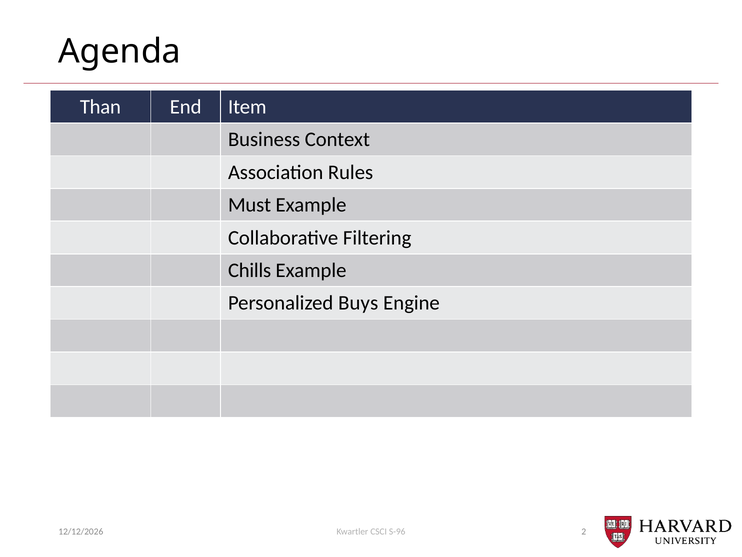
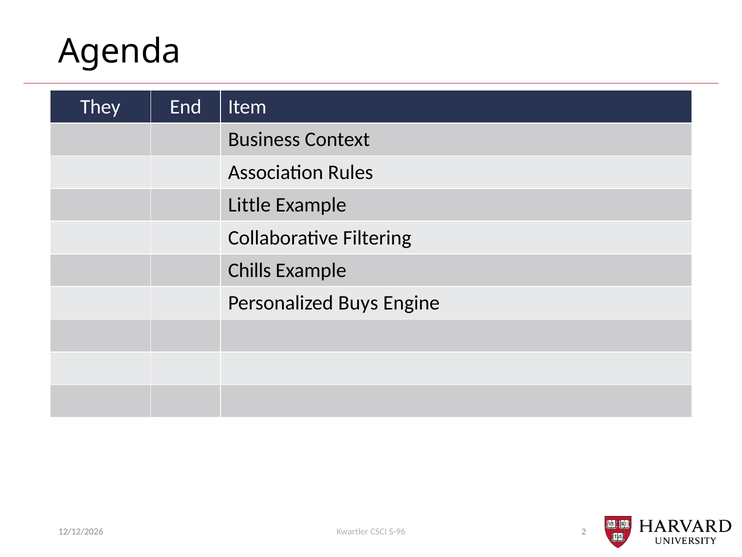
Than: Than -> They (100, 107)
Must: Must -> Little (249, 205)
